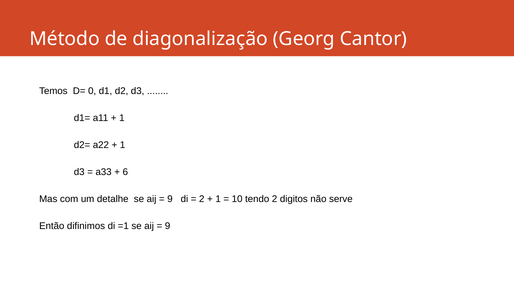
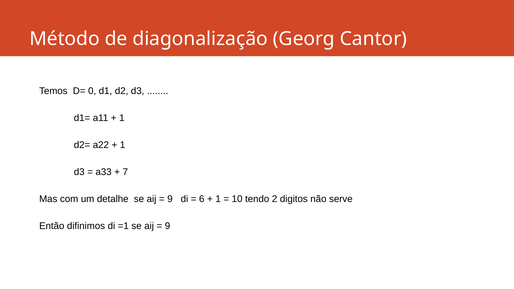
6: 6 -> 7 (125, 172)
2: 2 -> 6 (202, 199)
